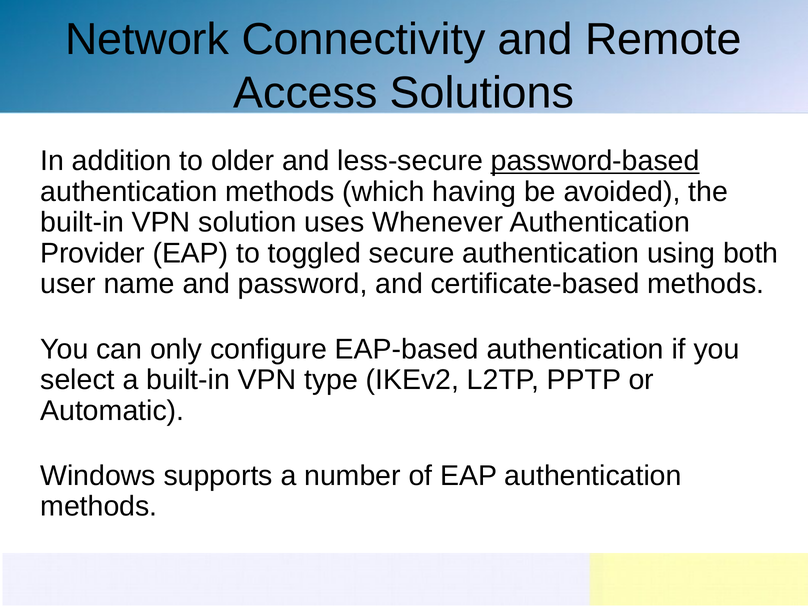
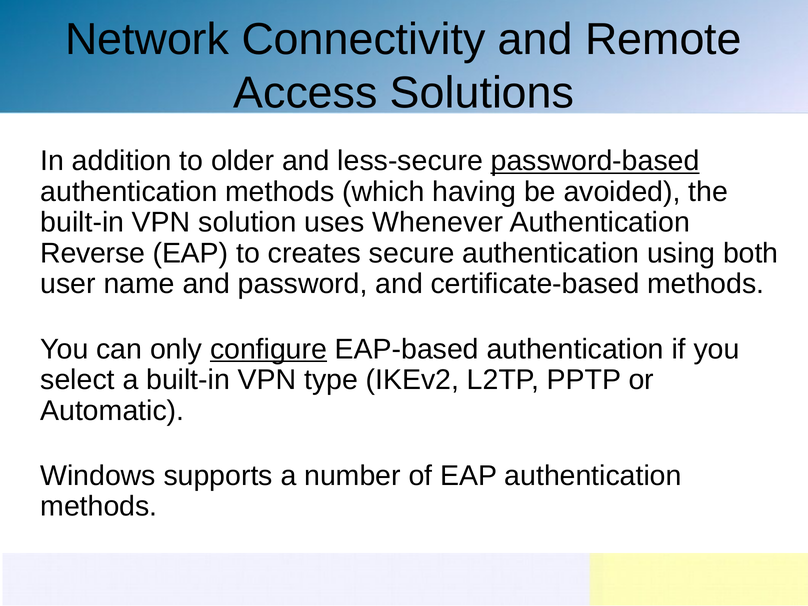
Provider: Provider -> Reverse (93, 253)
toggled: toggled -> creates (314, 253)
configure underline: none -> present (269, 349)
